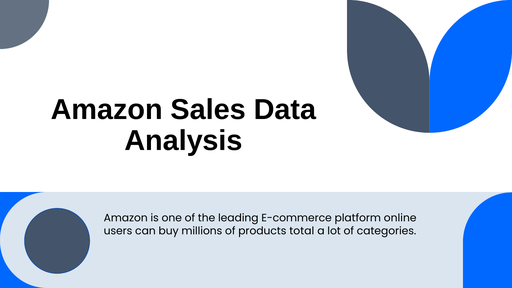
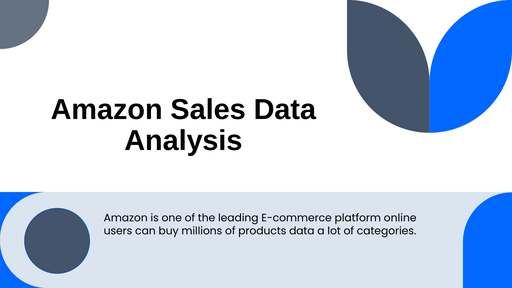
products total: total -> data (302, 231)
